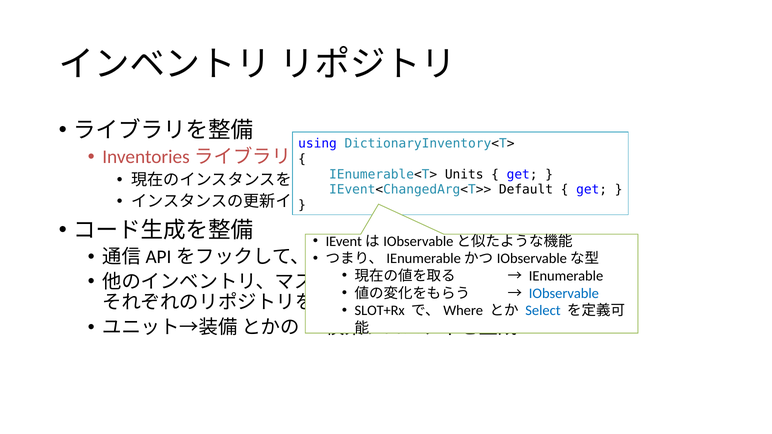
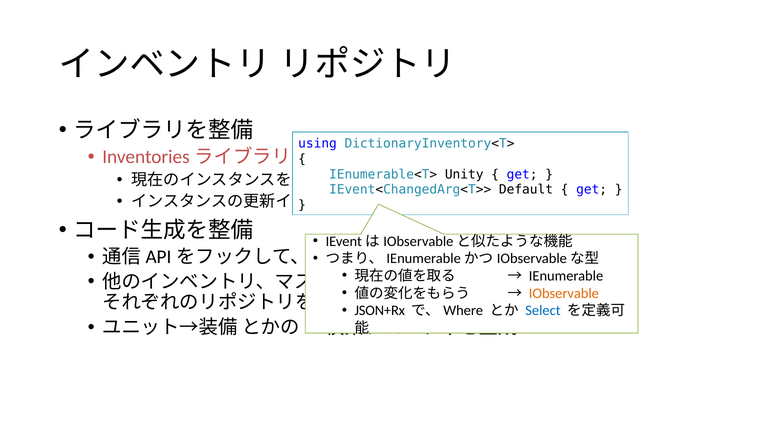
Units: Units -> Unity (464, 174)
IObservable colour: blue -> orange (564, 294)
SLOT+Rx: SLOT+Rx -> JSON+Rx (380, 311)
